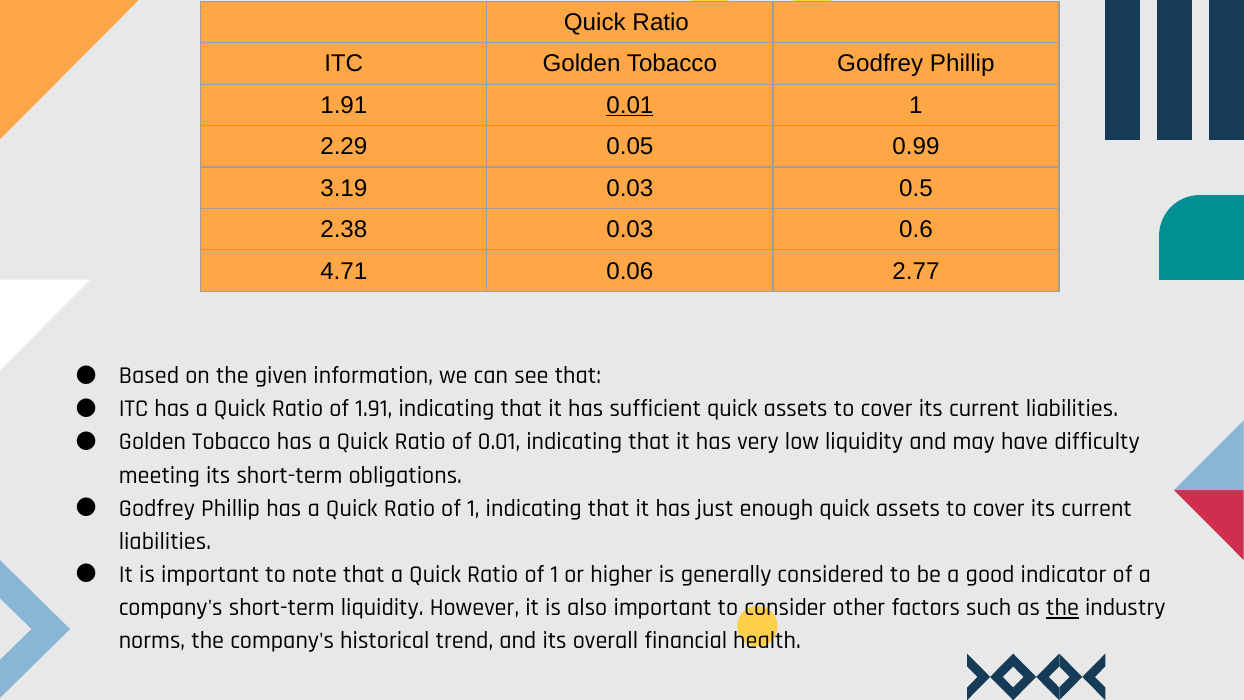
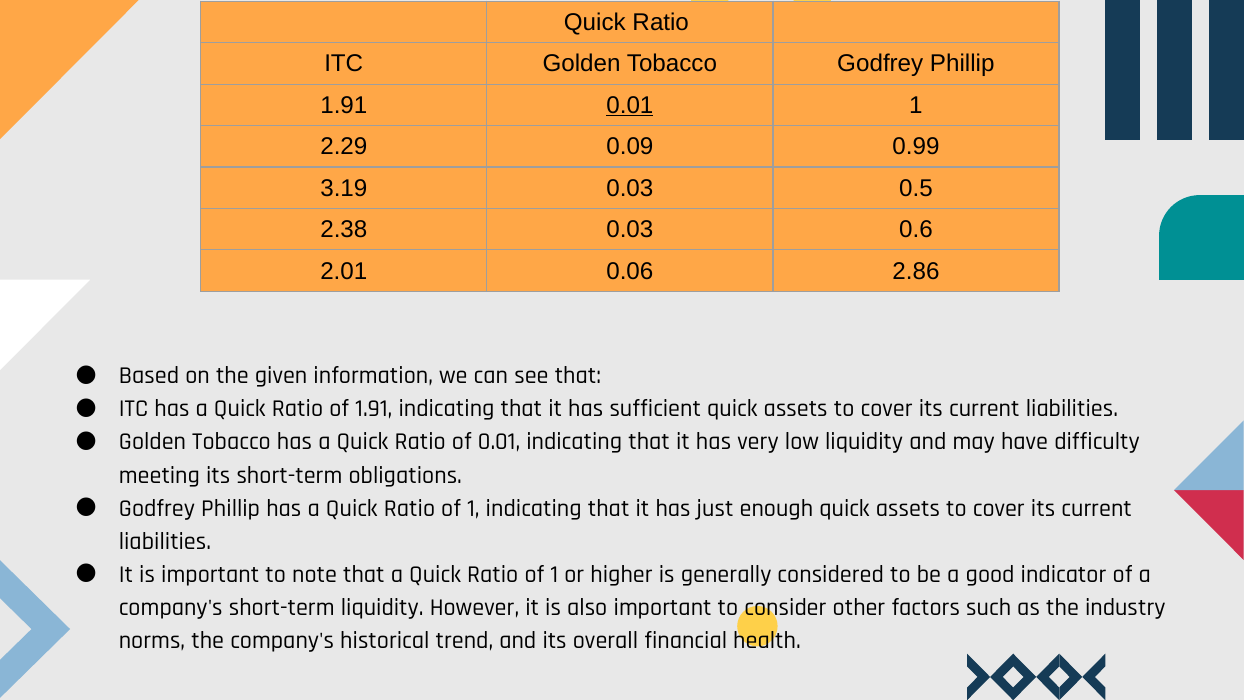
0.05: 0.05 -> 0.09 (630, 147)
4.71: 4.71 -> 2.01 (344, 271)
2.77: 2.77 -> 2.86 (916, 271)
the underline: present -> none (1063, 607)
